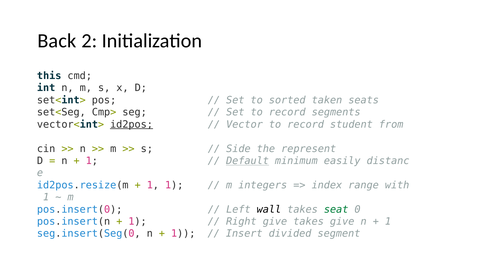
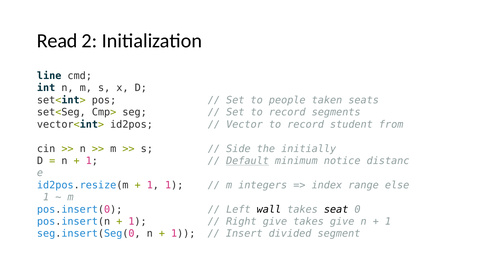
Back: Back -> Read (57, 41)
this: this -> line (49, 76)
sorted: sorted -> people (287, 100)
id2pos underline: present -> none (132, 125)
represent: represent -> initially (309, 149)
easily: easily -> notice (342, 161)
with: with -> else (397, 185)
seat colour: green -> black (336, 210)
